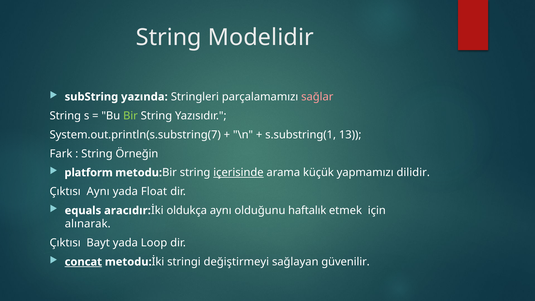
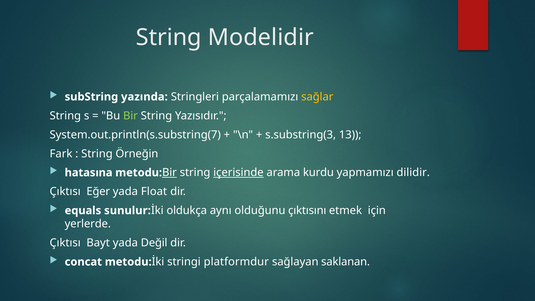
sağlar colour: pink -> yellow (317, 97)
s.substring(1: s.substring(1 -> s.substring(3 (301, 135)
platform: platform -> hatasına (89, 173)
Bir underline: none -> present (169, 173)
küçük: küçük -> kurdu (318, 173)
Çıktısı Aynı: Aynı -> Eğer (98, 192)
aracıdır: aracıdır -> sunulur (127, 210)
haftalık: haftalık -> çıktısını (307, 210)
alınarak: alınarak -> yerlerde (88, 224)
Loop: Loop -> Değil (154, 243)
concat underline: present -> none (83, 262)
değiştirmeyi: değiştirmeyi -> platformdur (236, 262)
güvenilir: güvenilir -> saklanan (346, 262)
